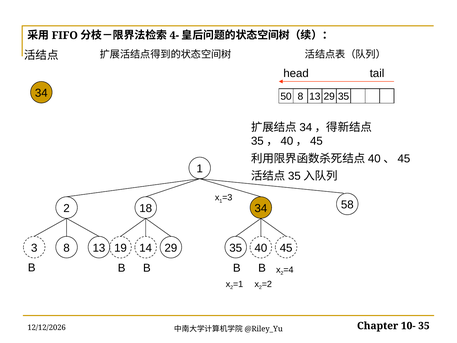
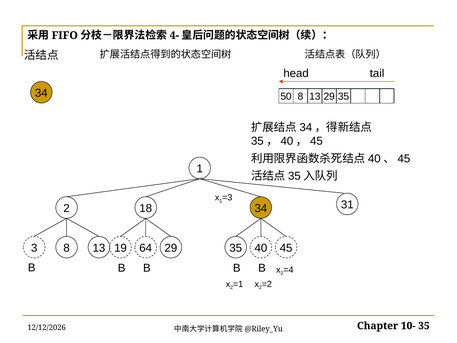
58: 58 -> 31 (347, 205)
14: 14 -> 64 (146, 248)
